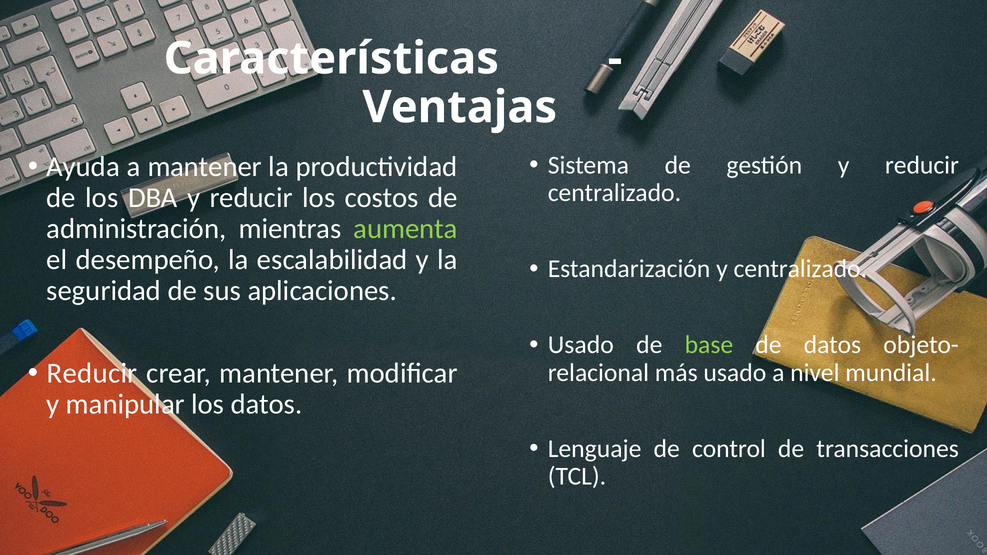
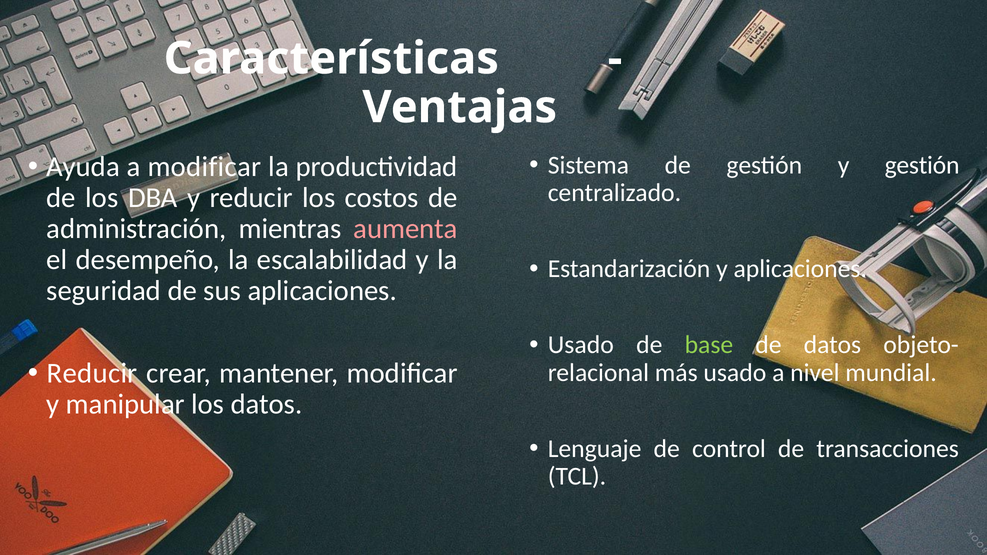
gestión y reducir: reducir -> gestión (922, 165)
a mantener: mantener -> modificar (204, 167)
aumenta colour: light green -> pink (406, 229)
y centralizado: centralizado -> aplicaciones (800, 269)
